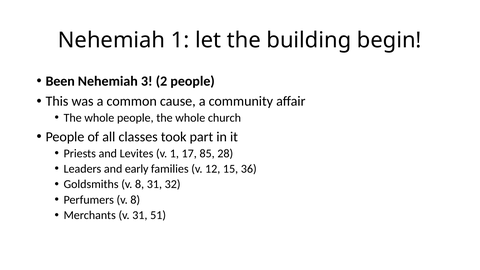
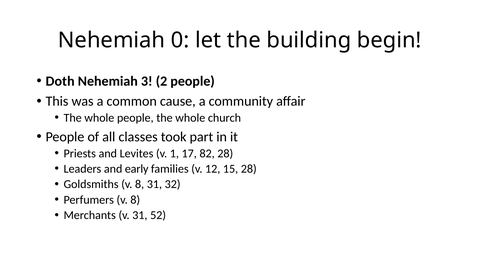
Nehemiah 1: 1 -> 0 (180, 40)
Been: Been -> Doth (60, 81)
85: 85 -> 82 (207, 153)
15 36: 36 -> 28 (249, 169)
51: 51 -> 52 (158, 215)
